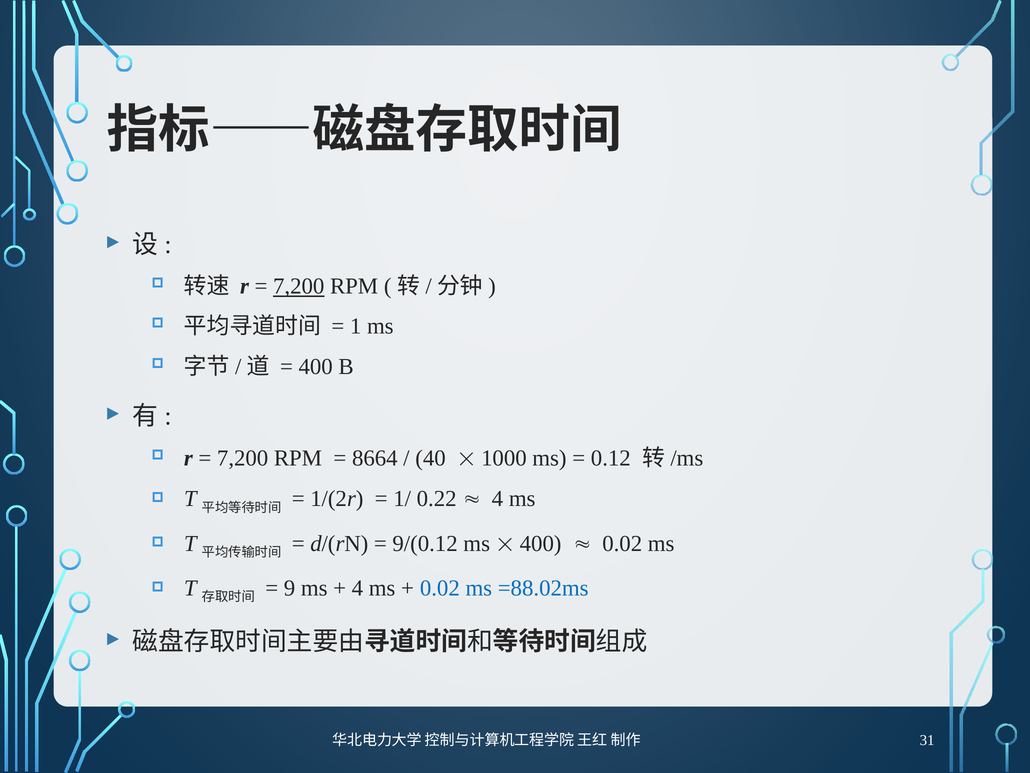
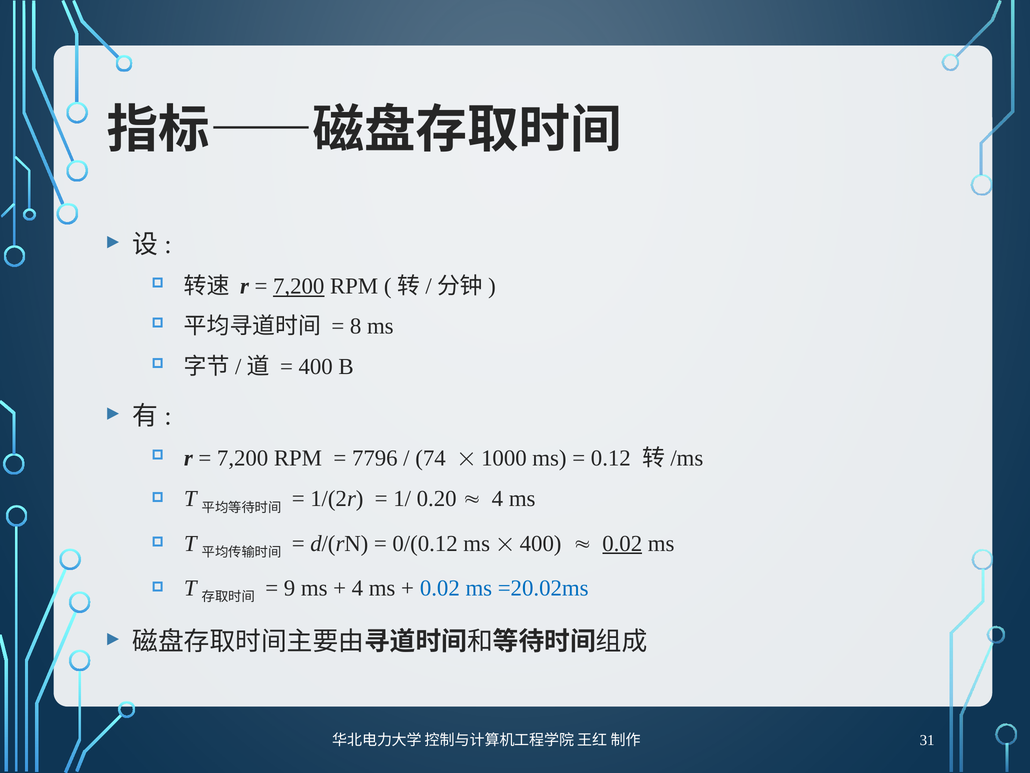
1: 1 -> 8 (356, 326)
8664: 8664 -> 7796 (375, 458)
40: 40 -> 74 (431, 458)
0.22: 0.22 -> 0.20 (437, 498)
9/(0.12: 9/(0.12 -> 0/(0.12 (425, 543)
0.02 underline: none -> present (622, 543)
=88.02ms: =88.02ms -> =20.02ms (543, 588)
